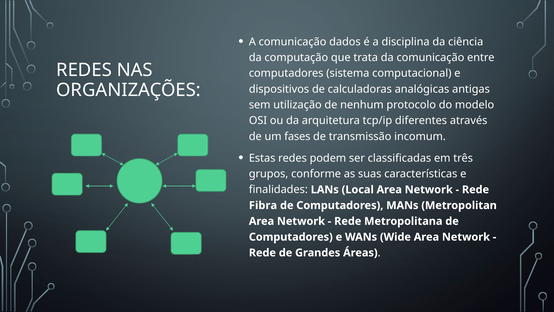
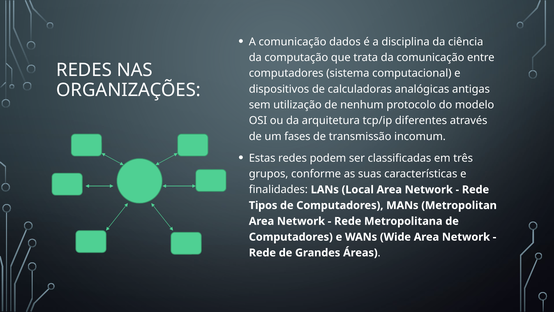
Fibra: Fibra -> Tipos (263, 205)
